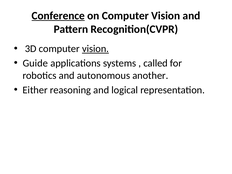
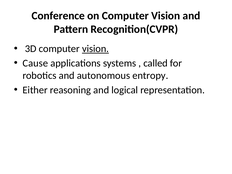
Conference underline: present -> none (58, 16)
Guide: Guide -> Cause (35, 63)
another: another -> entropy (150, 76)
